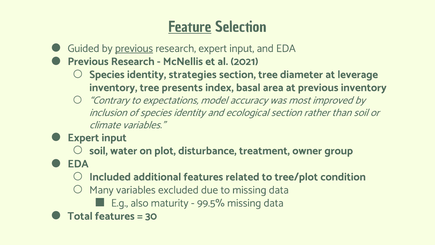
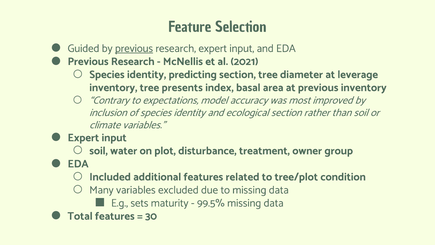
Feature underline: present -> none (190, 27)
strategies: strategies -> predicting (193, 74)
also: also -> sets (139, 203)
